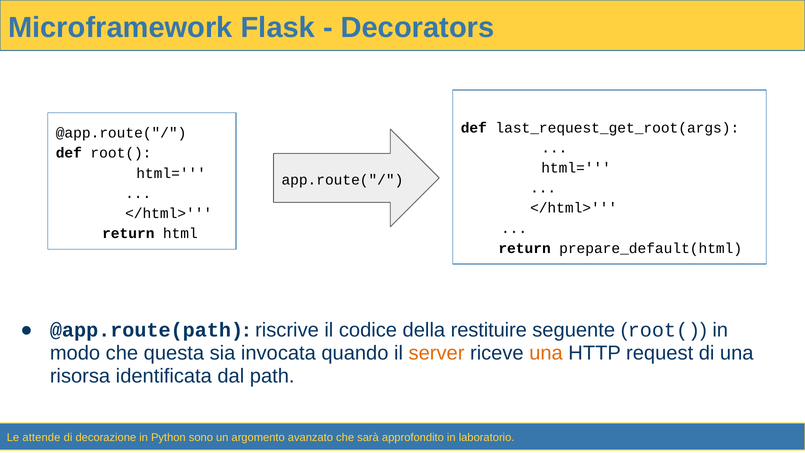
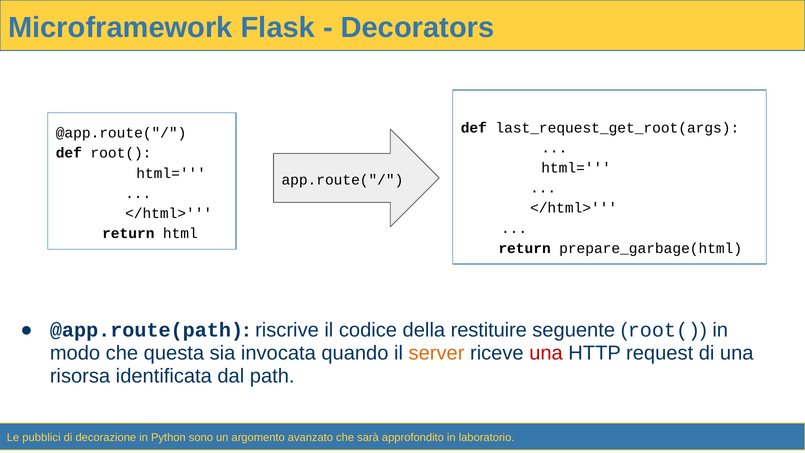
prepare_default(html: prepare_default(html -> prepare_garbage(html (651, 248)
una colour: orange -> red (546, 353)
attende: attende -> pubblici (41, 437)
